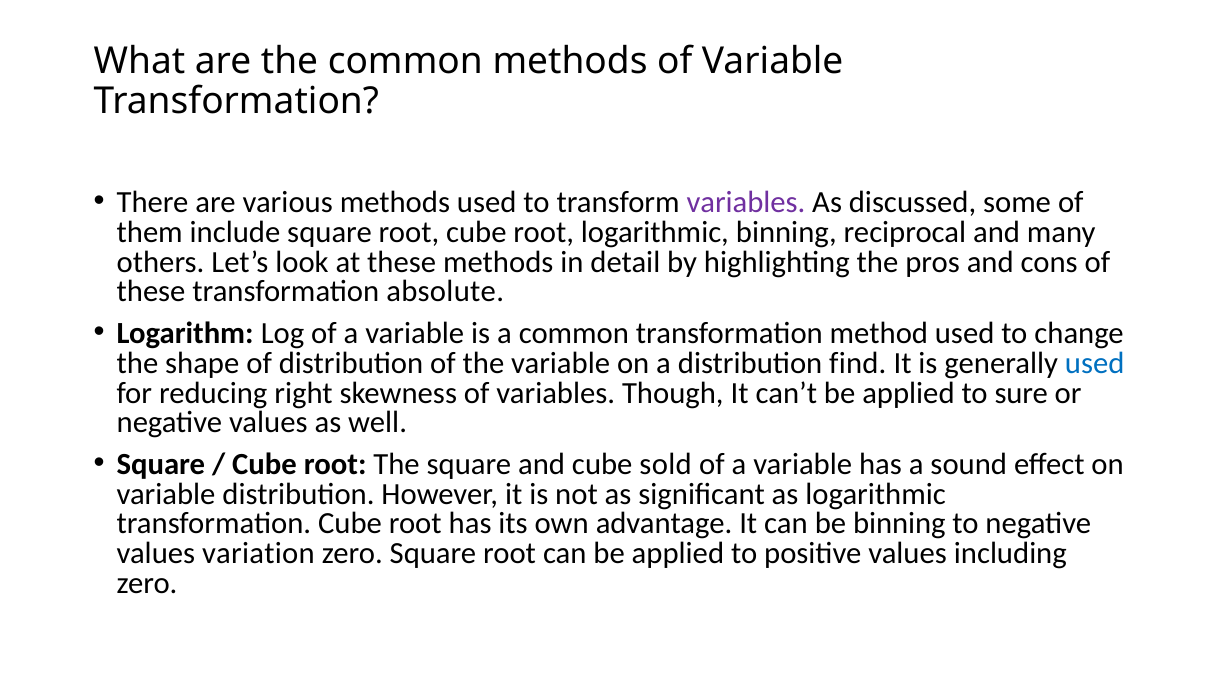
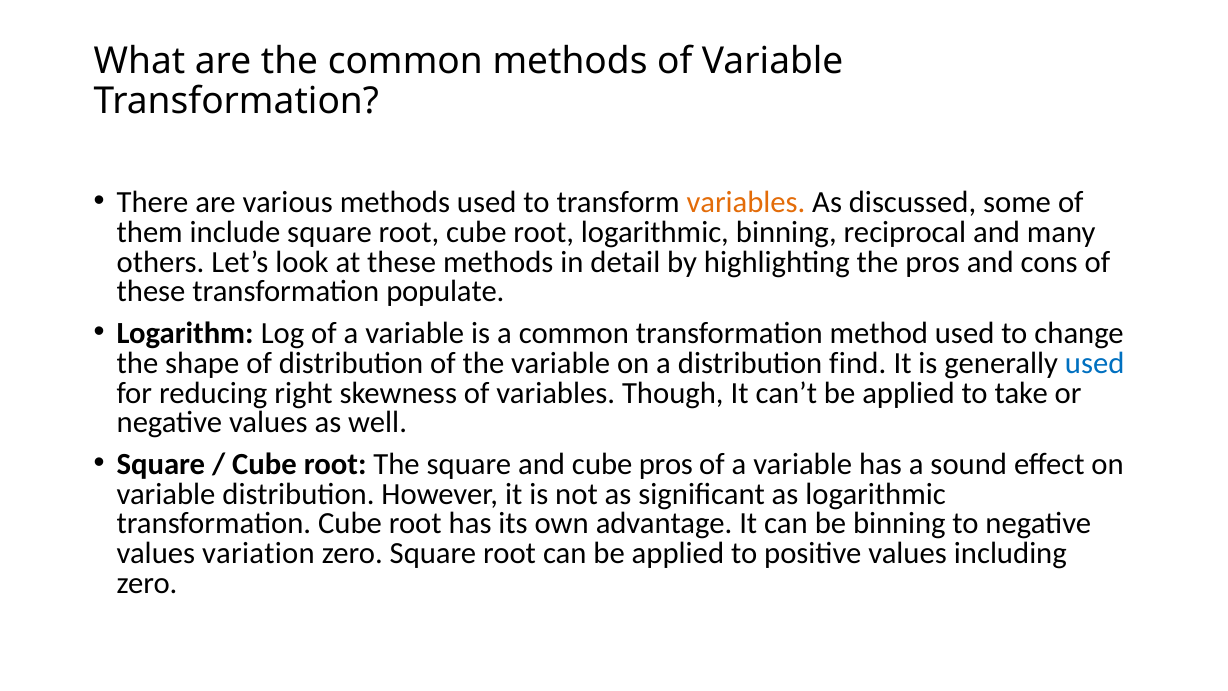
variables colour: purple -> orange (746, 202)
absolute: absolute -> populate (445, 292)
sure: sure -> take (1021, 393)
cube sold: sold -> pros (666, 464)
